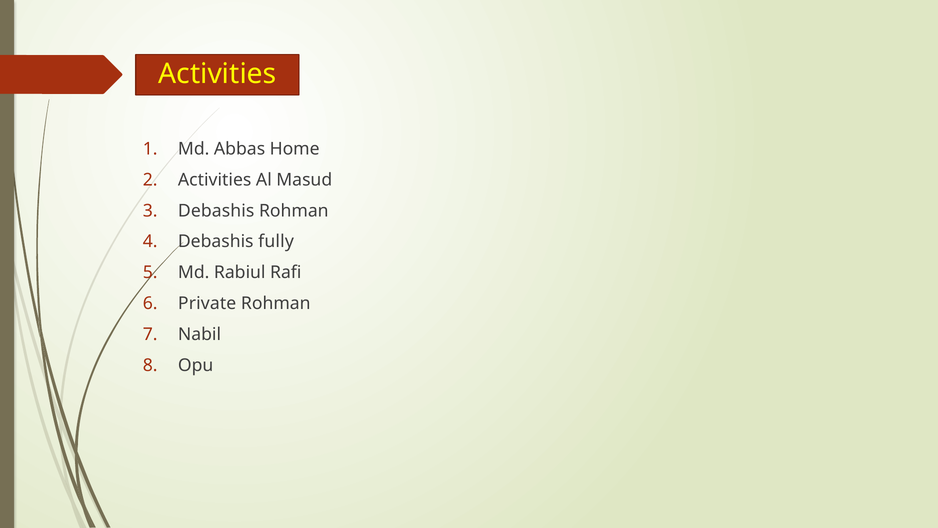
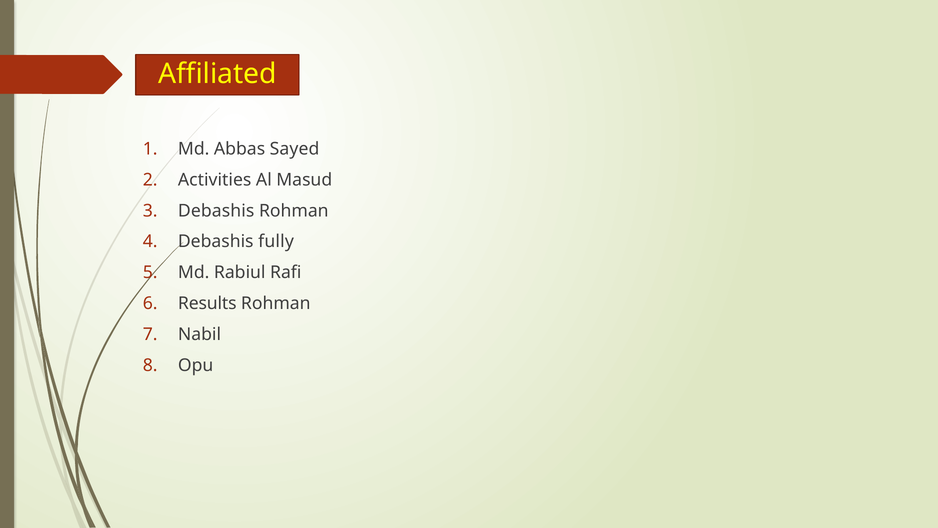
Activities: Activities -> Affiliated (217, 74)
Home: Home -> Sayed (295, 149)
Private: Private -> Results (207, 303)
